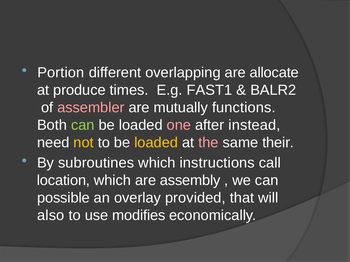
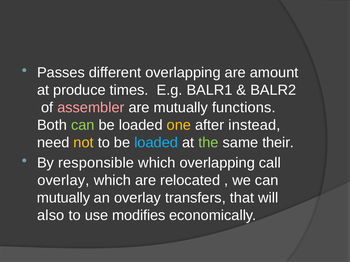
Portion: Portion -> Passes (61, 73)
allocate: allocate -> amount (274, 73)
FAST1: FAST1 -> BALR1 (210, 90)
one colour: pink -> yellow (179, 125)
loaded colour: yellow -> light blue (156, 143)
the colour: pink -> light green (208, 143)
subroutines: subroutines -> responsible (96, 163)
which instructions: instructions -> overlapping (217, 163)
location: location -> overlay (63, 181)
assembly: assembly -> relocated (190, 181)
possible: possible -> mutually (63, 198)
provided: provided -> transfers (195, 198)
